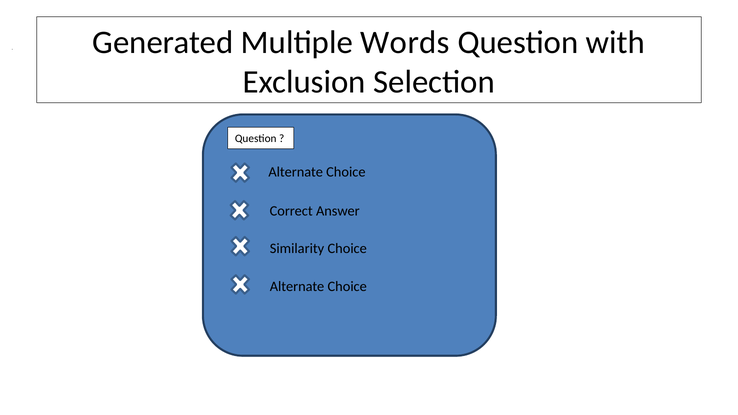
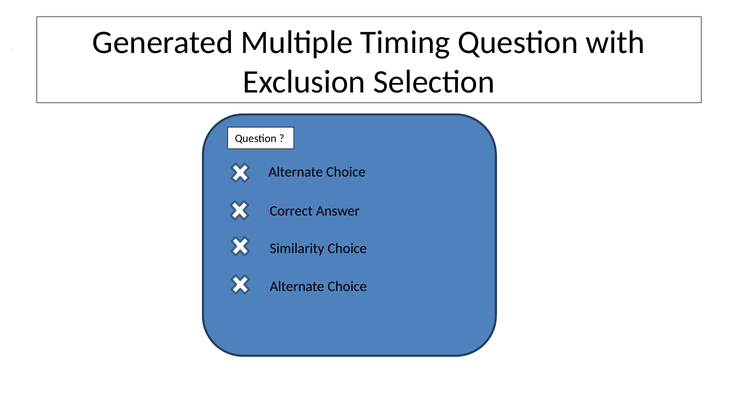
Words: Words -> Timing (405, 42)
